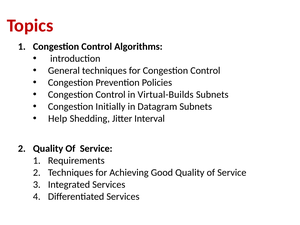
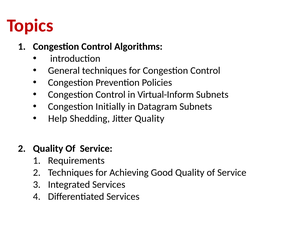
Virtual-Builds: Virtual-Builds -> Virtual-Inform (166, 95)
Jitter Interval: Interval -> Quality (149, 119)
